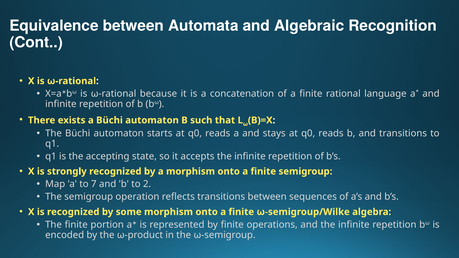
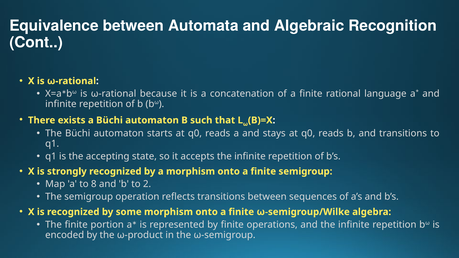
7: 7 -> 8 (94, 184)
